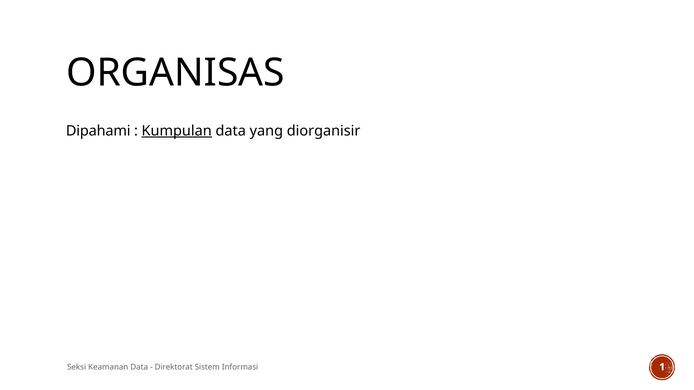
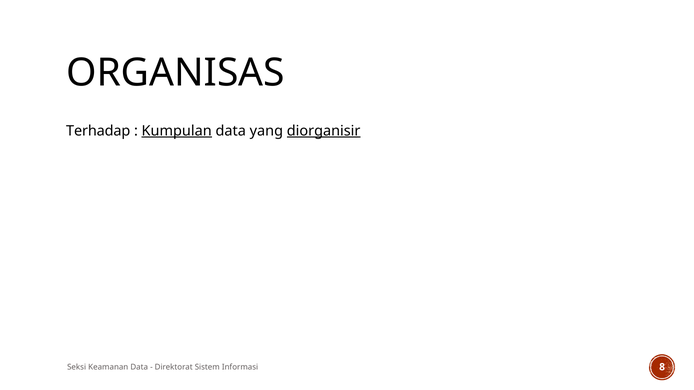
Dipahami: Dipahami -> Terhadap (98, 131)
diorganisir underline: none -> present (324, 131)
1: 1 -> 8 (662, 367)
